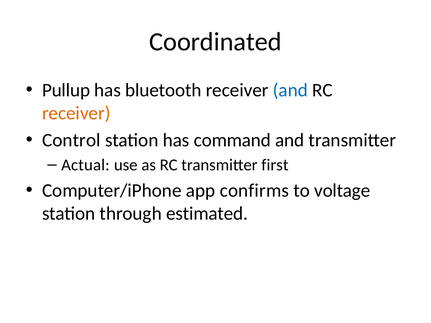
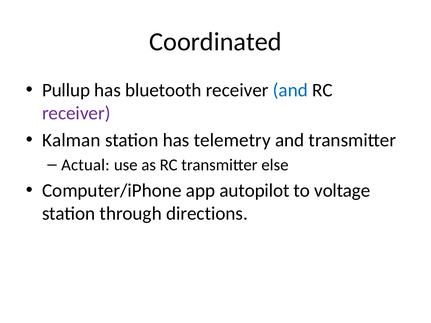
receiver colour: orange -> purple (76, 113)
Control: Control -> Kalman (71, 140)
command: command -> telemetry (232, 140)
first: first -> else (275, 165)
confirms: confirms -> autopilot (255, 191)
estimated: estimated -> directions (207, 214)
